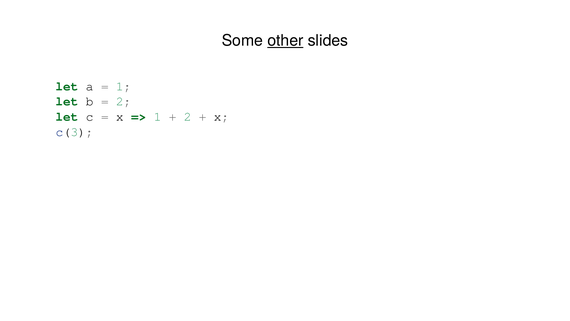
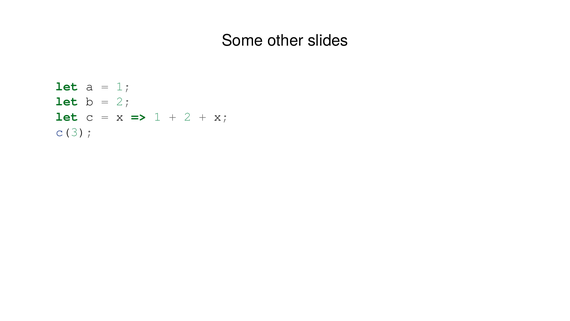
other underline: present -> none (285, 41)
